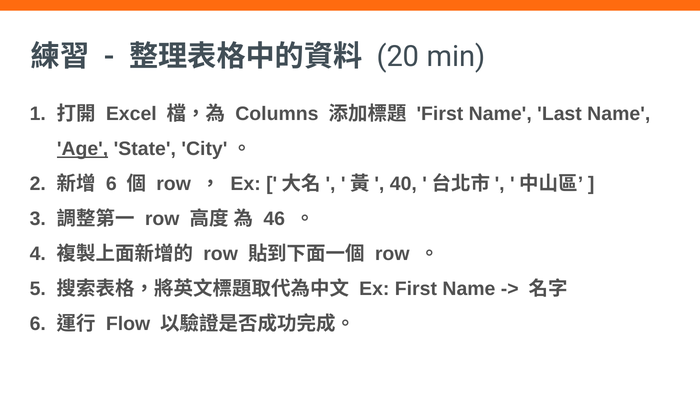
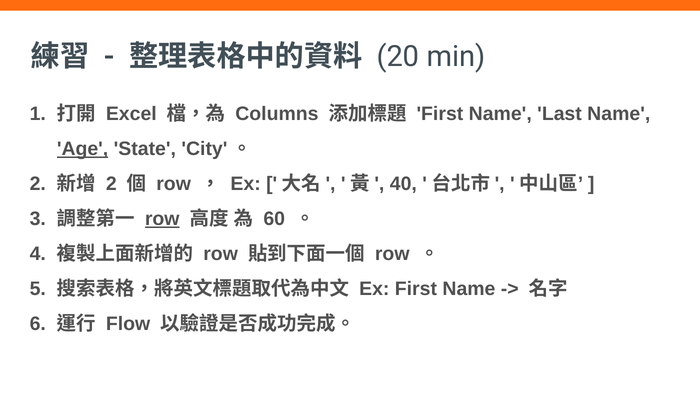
6: 6 -> 2 (111, 184)
row underline: none -> present (162, 219)
46: 46 -> 60 (274, 219)
